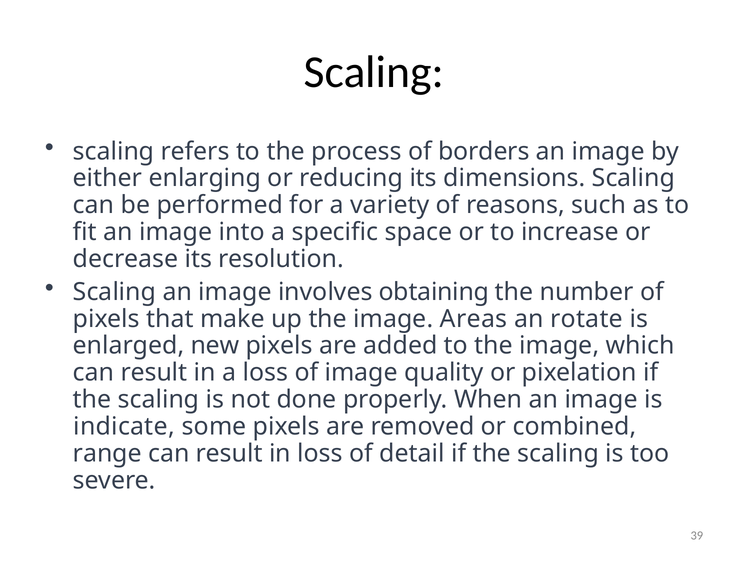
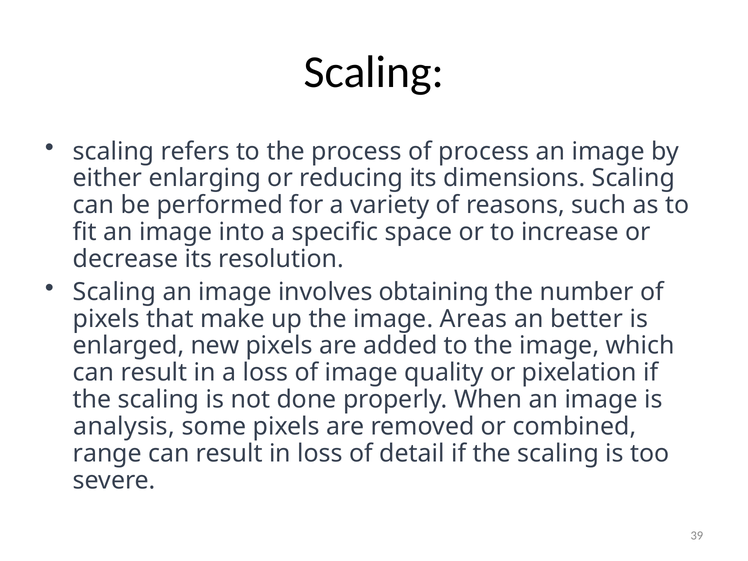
of borders: borders -> process (484, 151)
rotate: rotate -> better (587, 319)
indicate: indicate -> analysis (124, 426)
